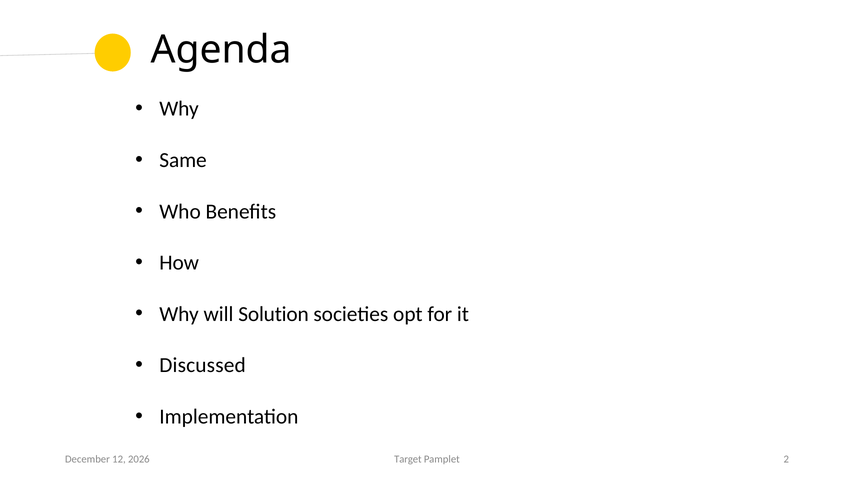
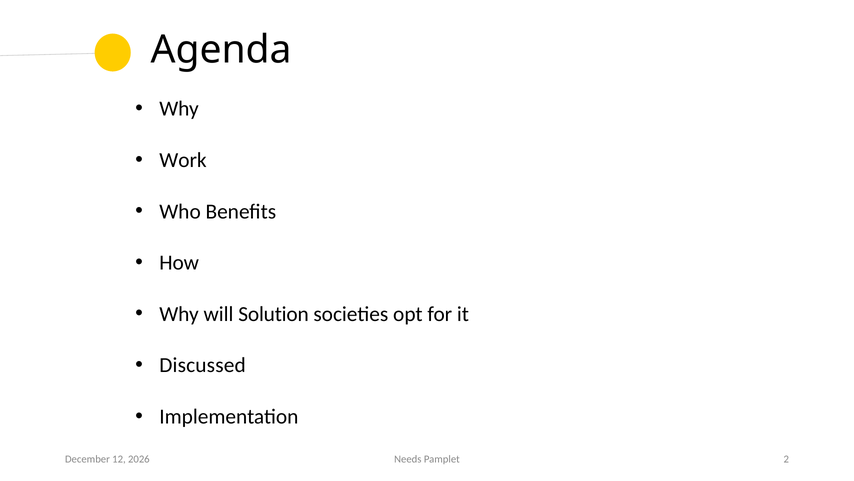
Same: Same -> Work (183, 160)
Target: Target -> Needs (408, 459)
